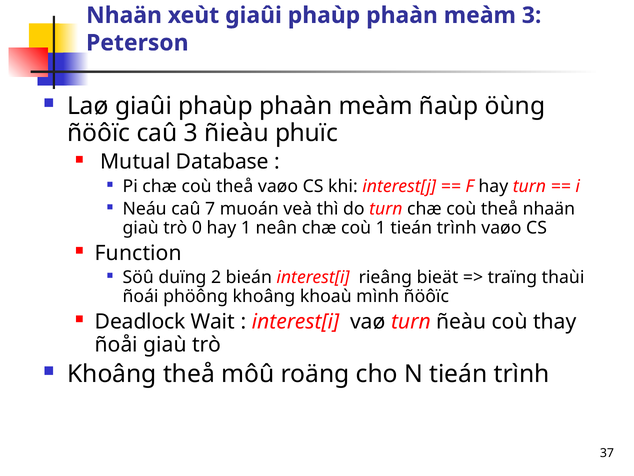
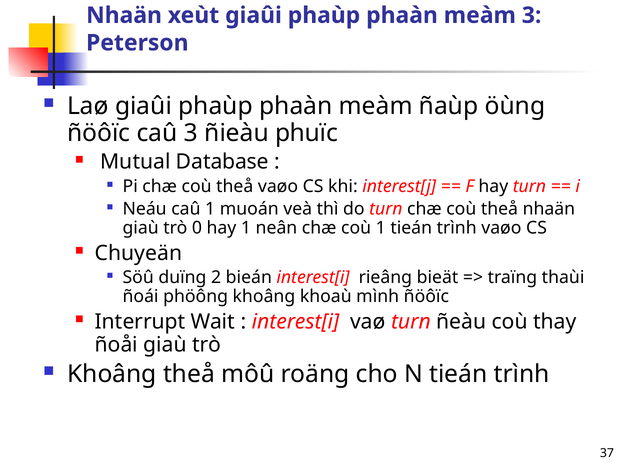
caû 7: 7 -> 1 (210, 209)
Function: Function -> Chuyeän (138, 253)
Deadlock: Deadlock -> Interrupt (140, 321)
